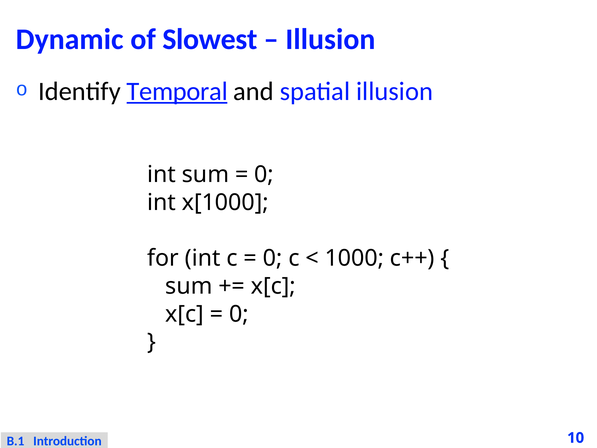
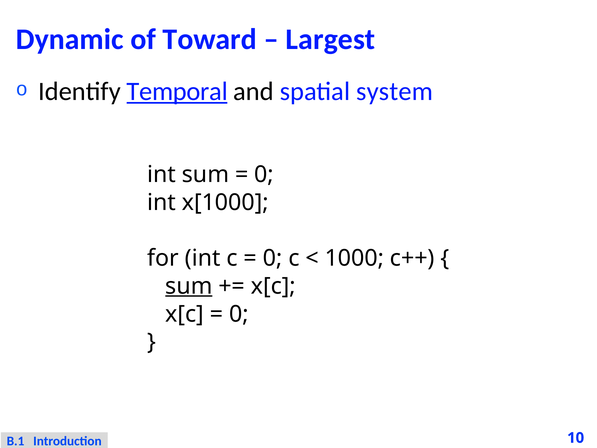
Slowest: Slowest -> Toward (210, 39)
Illusion: Illusion -> Largest (330, 39)
spatial illusion: illusion -> system (395, 91)
sum underline: none -> present (189, 286)
